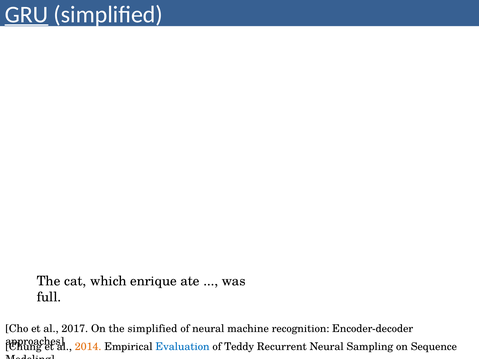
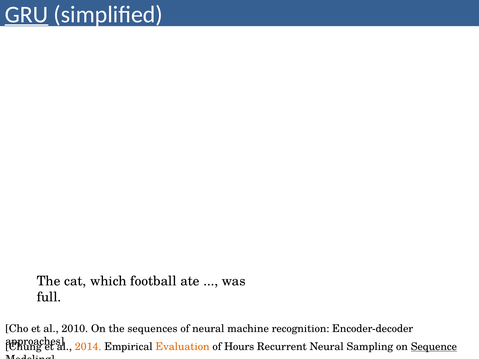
enrique: enrique -> football (153, 281)
2017: 2017 -> 2010 (75, 329)
the simplified: simplified -> sequences (152, 329)
Evaluation colour: blue -> orange (183, 347)
Teddy: Teddy -> Hours (239, 347)
Sequence underline: none -> present (434, 347)
